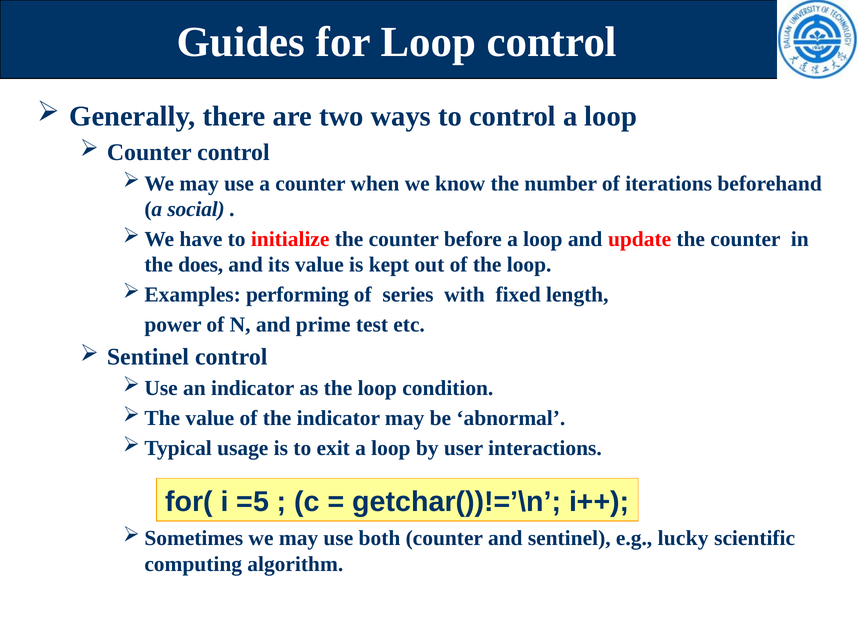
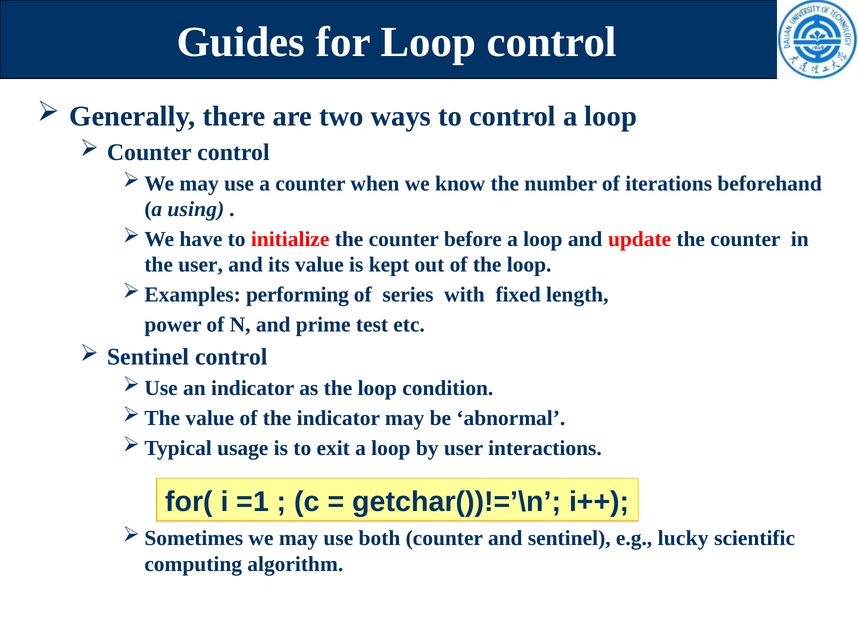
social: social -> using (196, 209)
the does: does -> user (201, 265)
=5: =5 -> =1 (253, 502)
